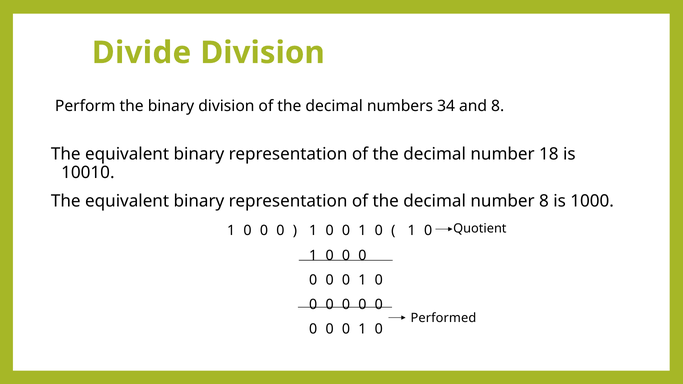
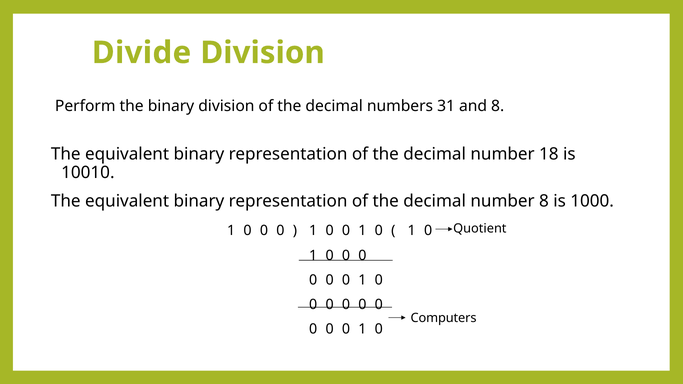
34: 34 -> 31 (446, 106)
Performed: Performed -> Computers (444, 318)
